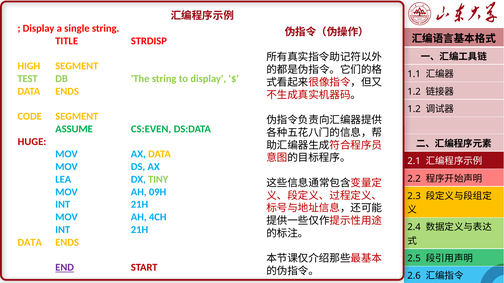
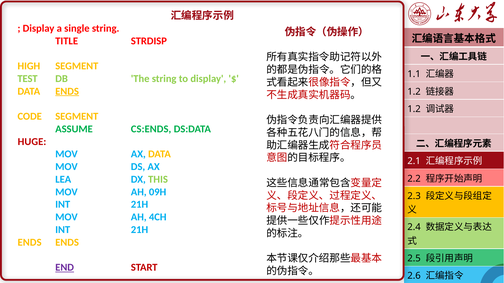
ENDS underline: none -> present (67, 91)
CS:EVEN: CS:EVEN -> CS:ENDS (151, 129)
TINY: TINY -> THIS (158, 180)
DATA: DATA -> ENDS (30, 243)
